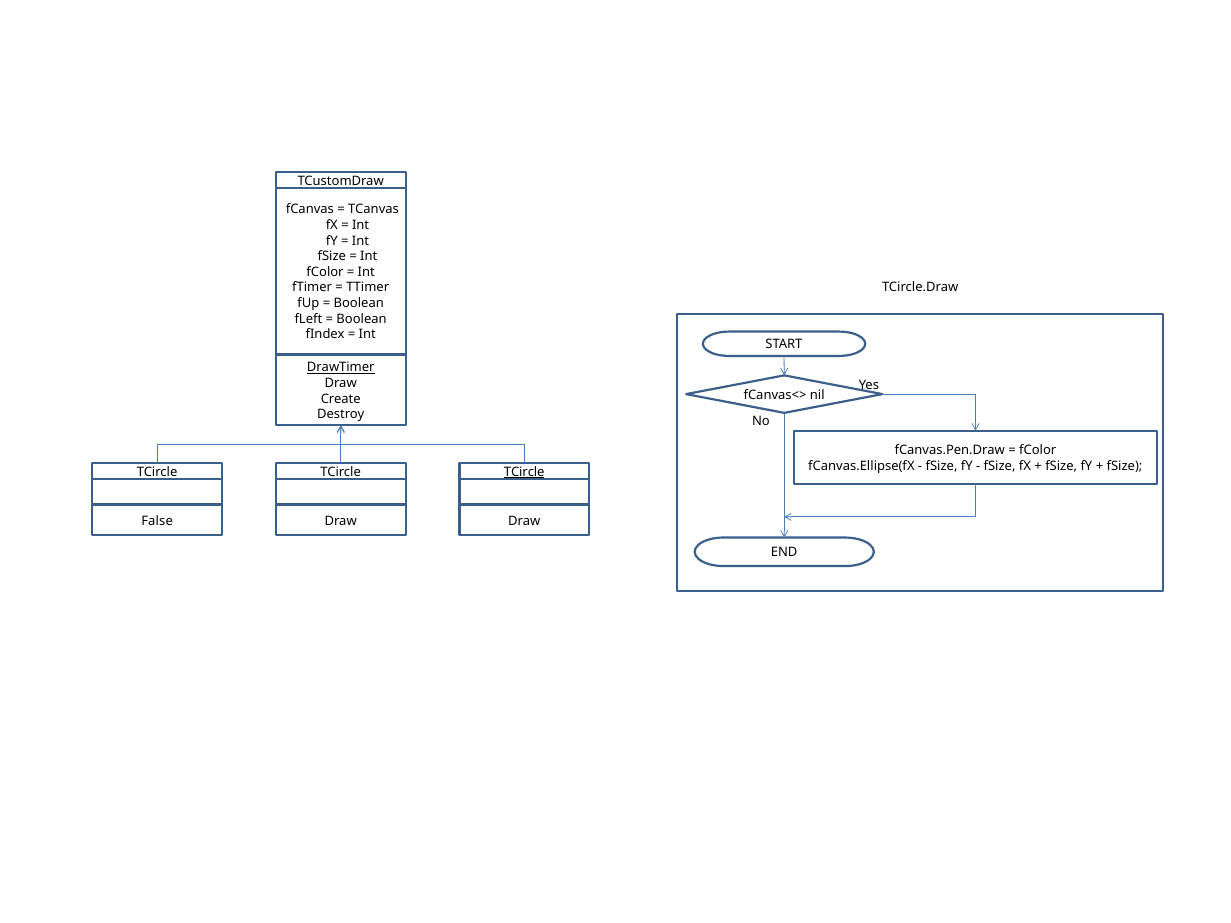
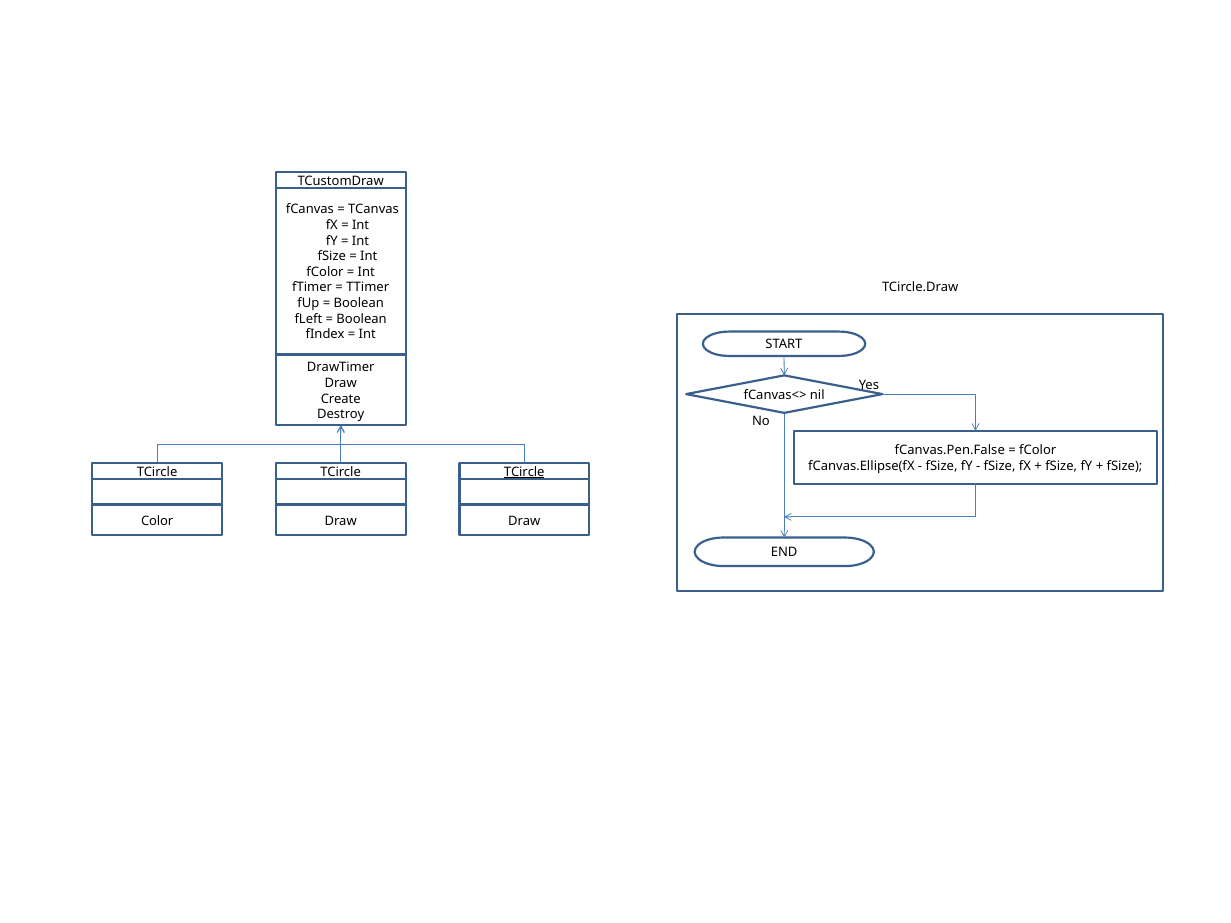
DrawTimer underline: present -> none (341, 368)
fCanvas.Pen.Draw: fCanvas.Pen.Draw -> fCanvas.Pen.False (950, 451)
False: False -> Color (157, 521)
